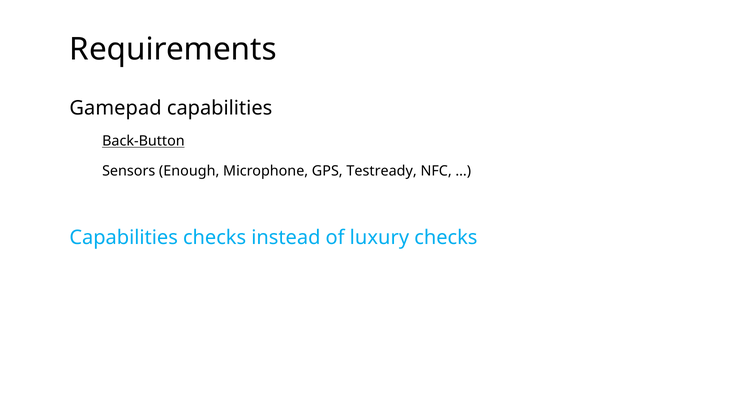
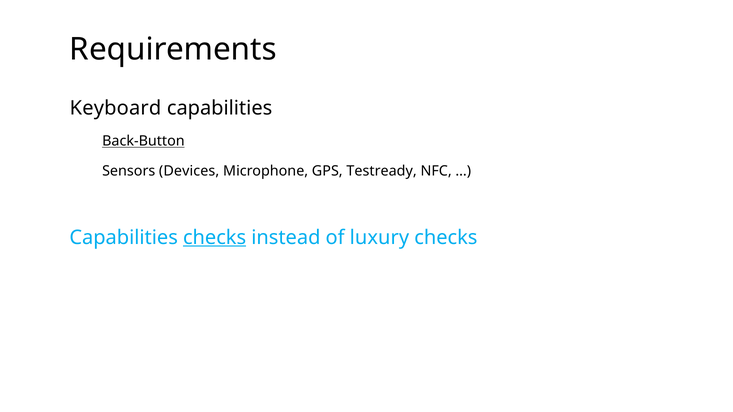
Gamepad: Gamepad -> Keyboard (115, 108)
Enough: Enough -> Devices (189, 171)
checks underline: none -> present (215, 238)
